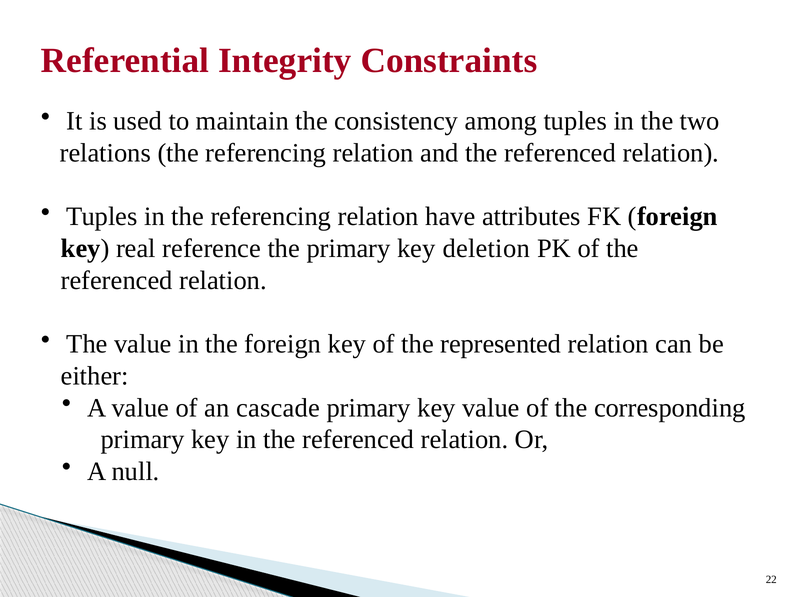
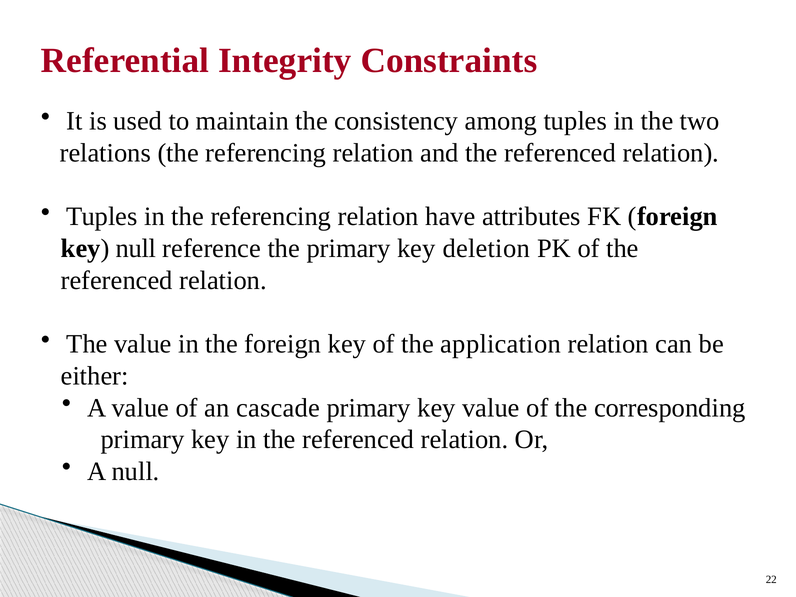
key real: real -> null (136, 249)
represented: represented -> application (501, 344)
